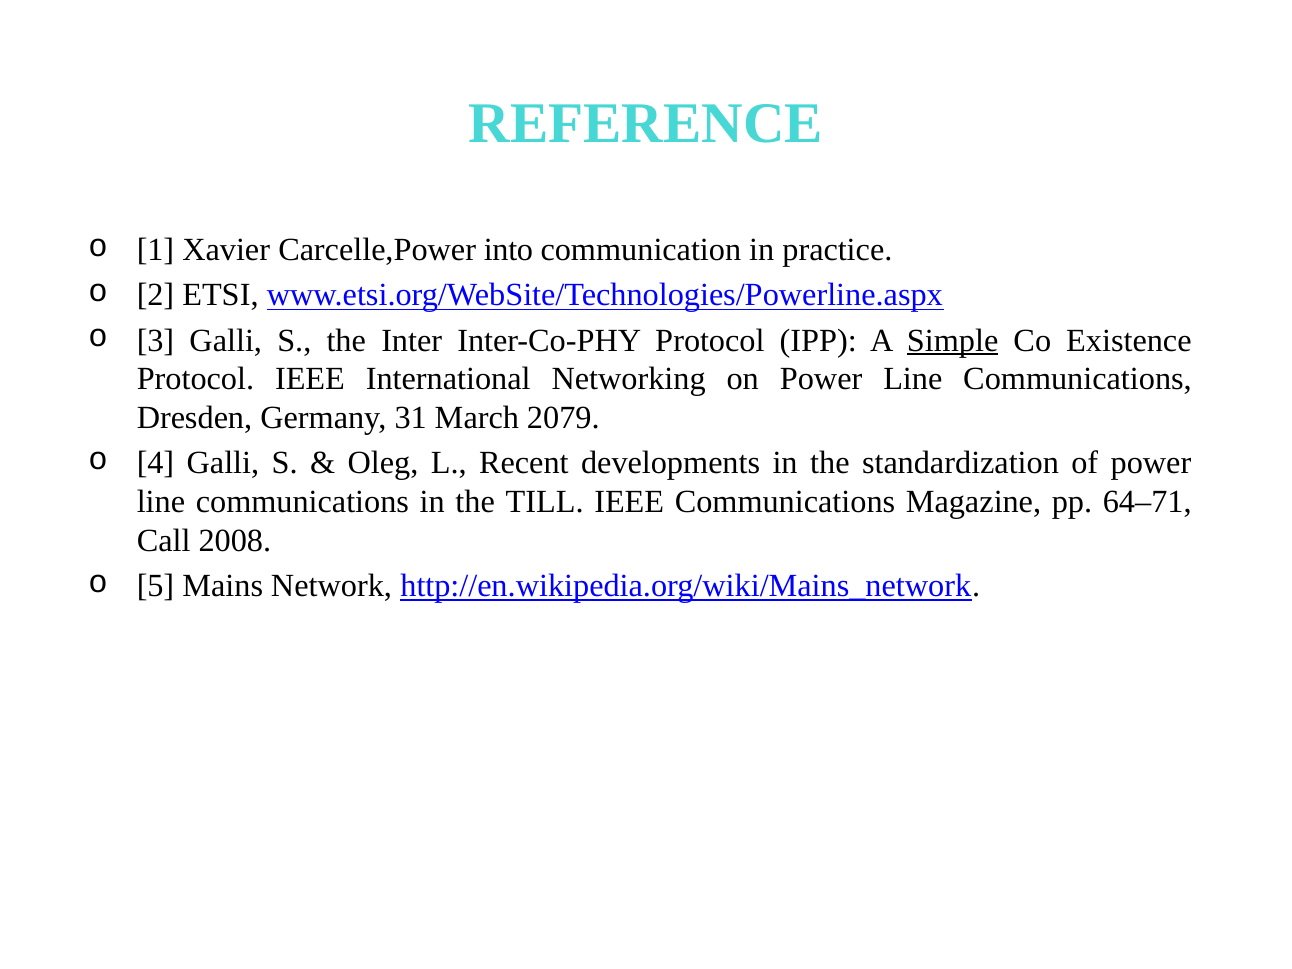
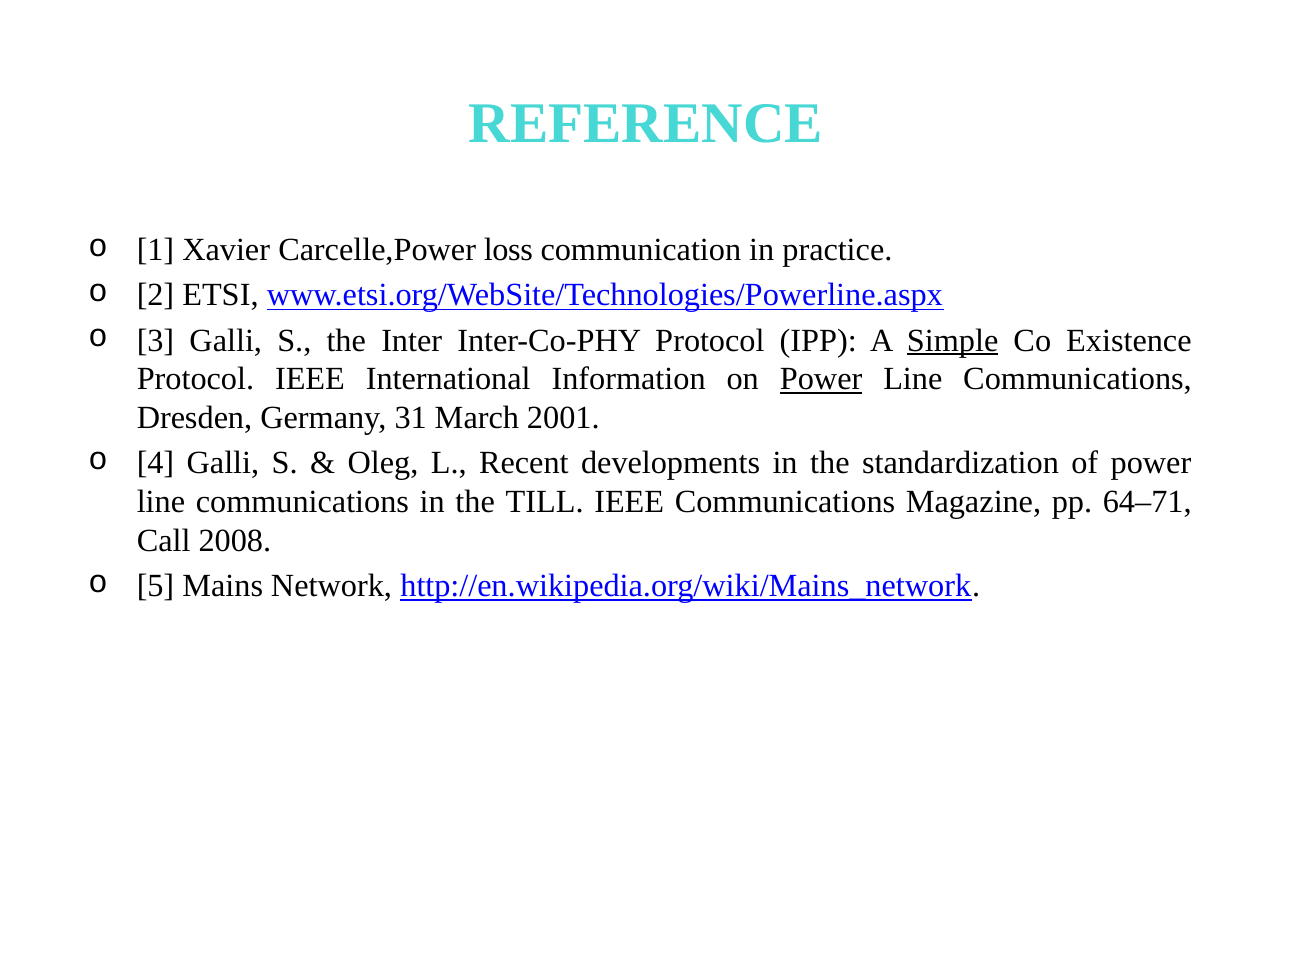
into: into -> loss (508, 250)
Networking: Networking -> Information (629, 379)
Power underline: none -> present (821, 379)
2079: 2079 -> 2001 (563, 418)
